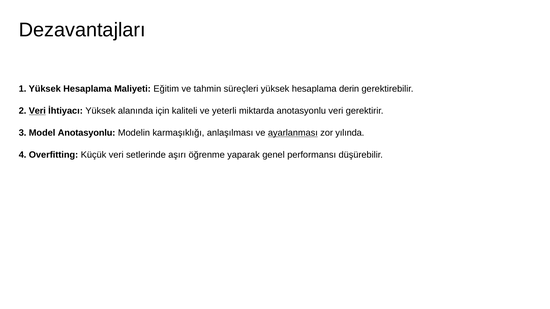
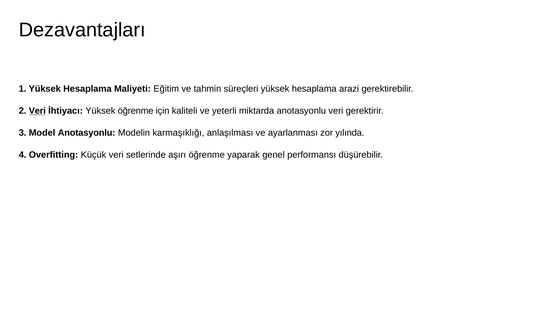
derin: derin -> arazi (349, 89)
Yüksek alanında: alanında -> öğrenme (136, 111)
ayarlanması underline: present -> none (293, 133)
